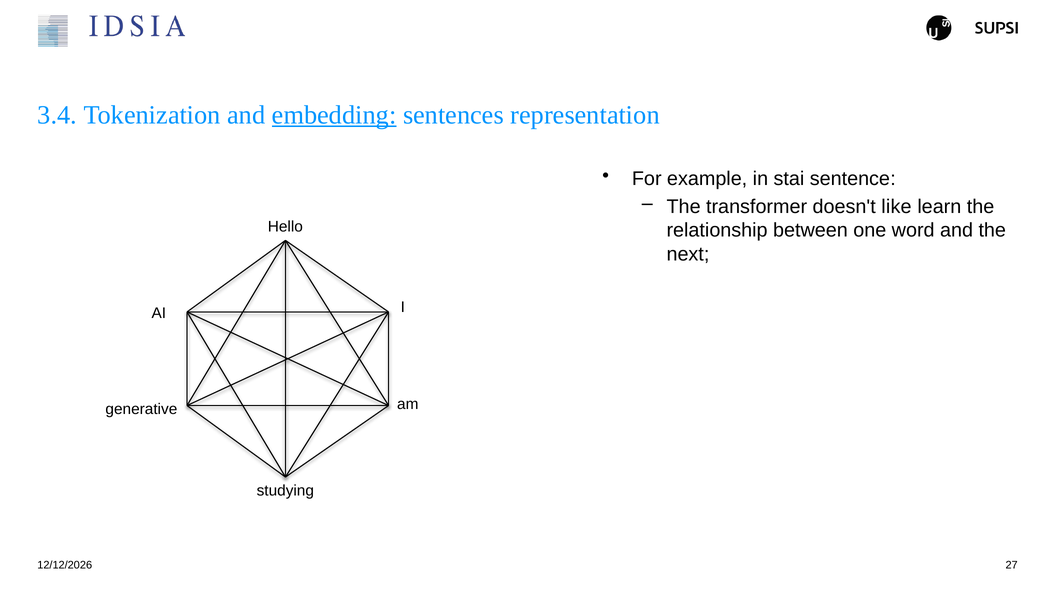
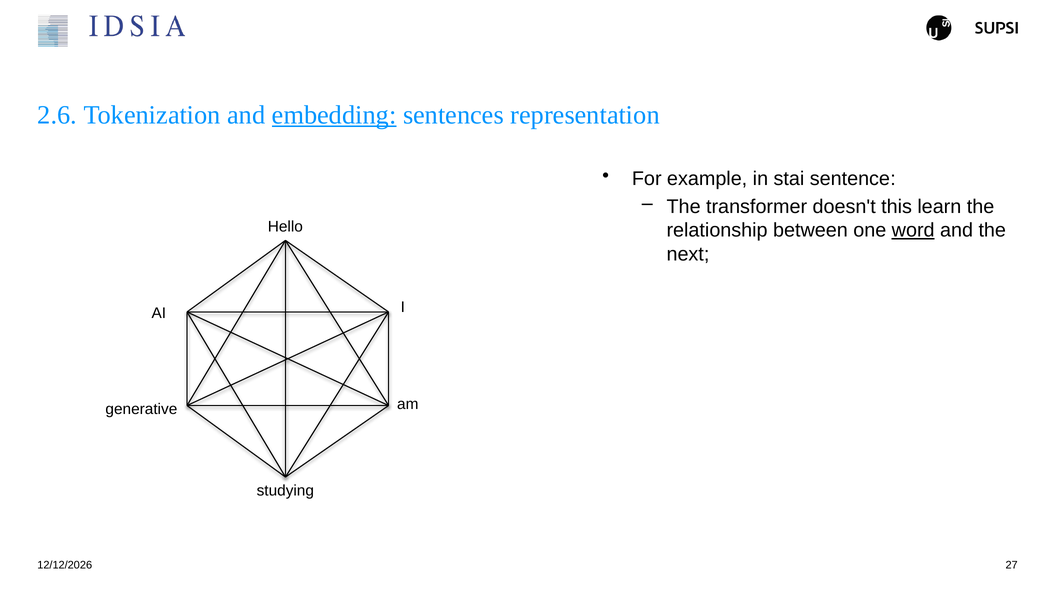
3.4: 3.4 -> 2.6 (57, 115)
like: like -> this (897, 207)
word underline: none -> present (913, 231)
